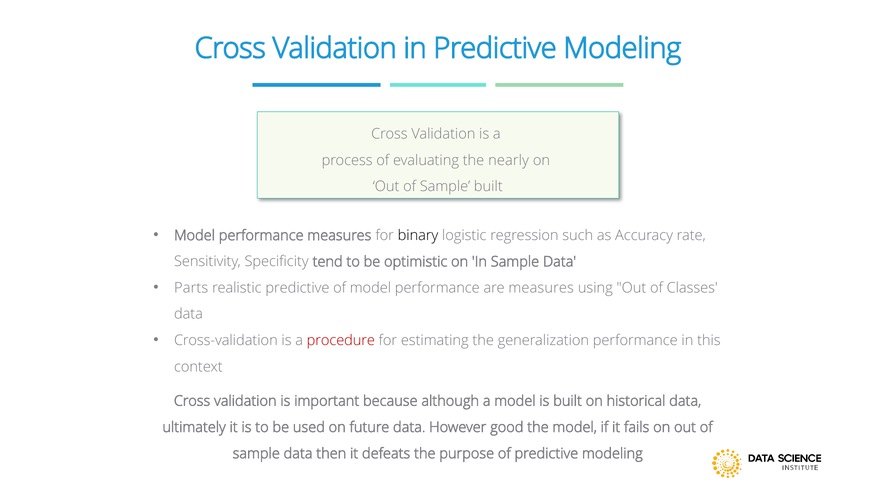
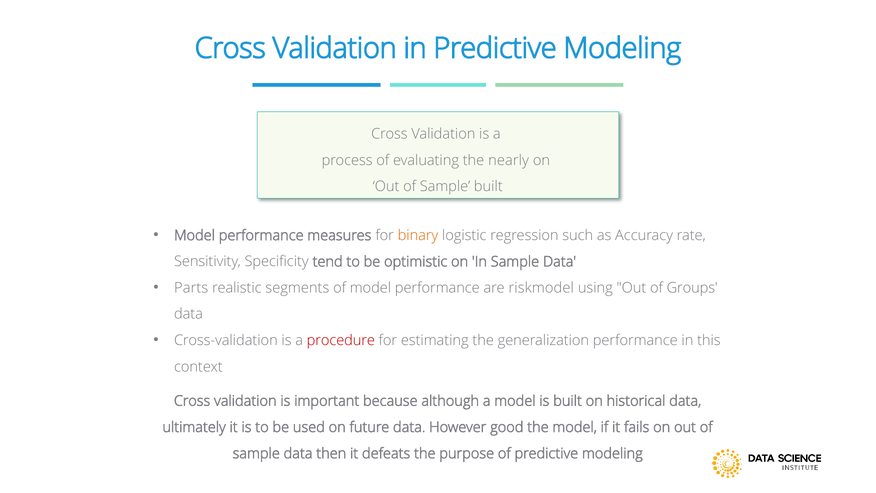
binary colour: black -> orange (418, 235)
realistic predictive: predictive -> segments (297, 288)
are measures: measures -> riskmodel (541, 288)
Classes: Classes -> Groups (692, 288)
